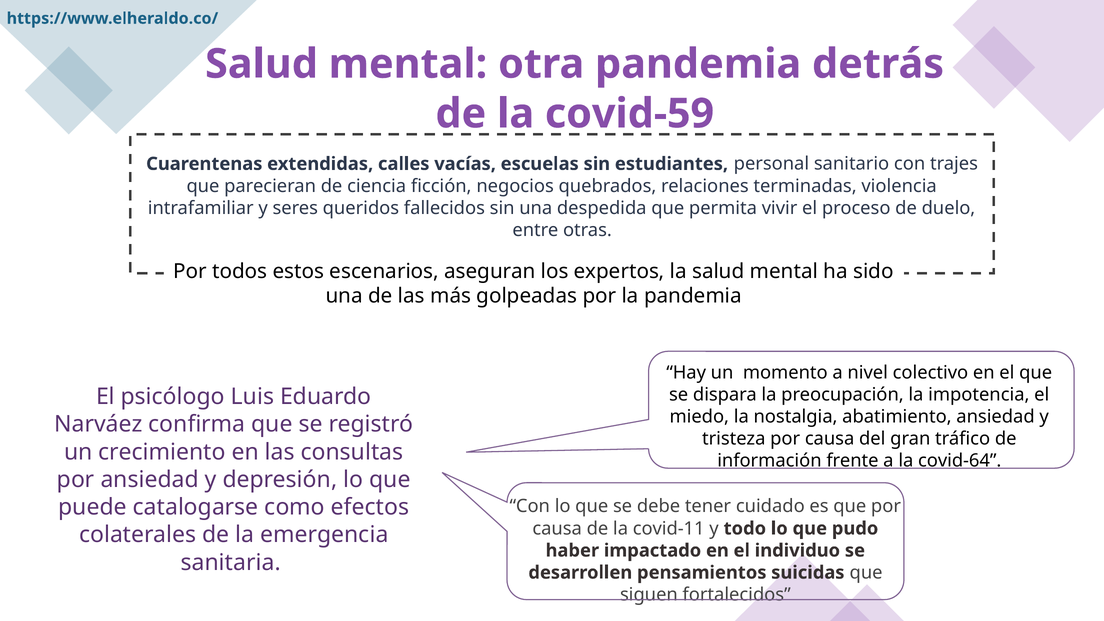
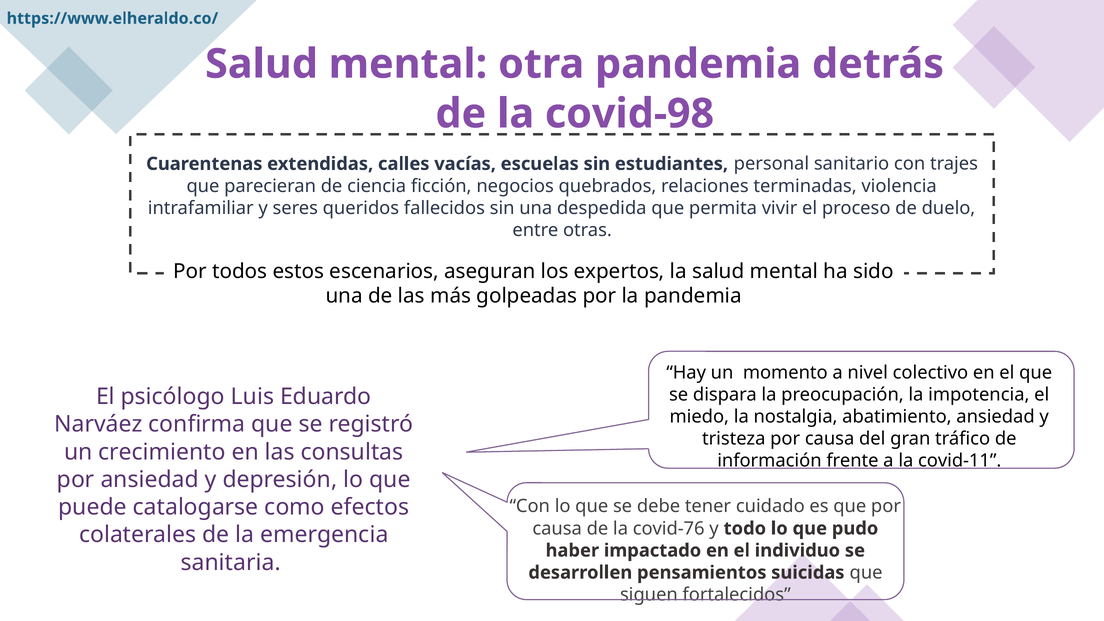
covid-59: covid-59 -> covid-98 (629, 114)
covid-64: covid-64 -> covid-11 (960, 461)
covid-11: covid-11 -> covid-76 (669, 528)
